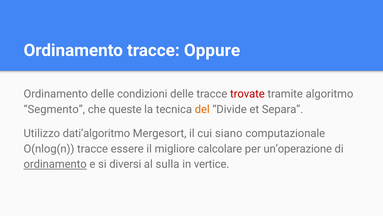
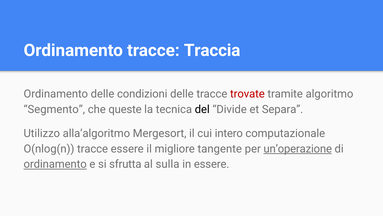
Oppure: Oppure -> Traccia (212, 50)
del colour: orange -> black (202, 109)
dati’algoritmo: dati’algoritmo -> alla’algoritmo (96, 133)
siano: siano -> intero (229, 133)
calcolare: calcolare -> tangente (220, 148)
un’operazione underline: none -> present (298, 148)
diversi: diversi -> sfrutta (125, 164)
in vertice: vertice -> essere (212, 164)
